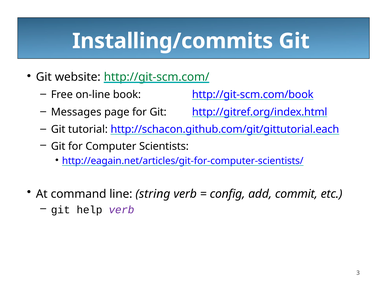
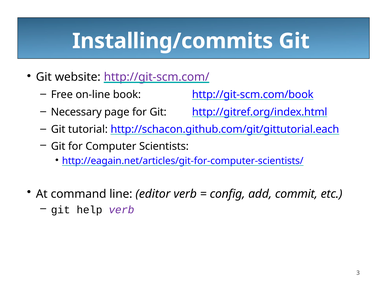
http://git-scm.com/ colour: green -> purple (157, 77)
Messages: Messages -> Necessary (76, 112)
string: string -> editor (153, 194)
